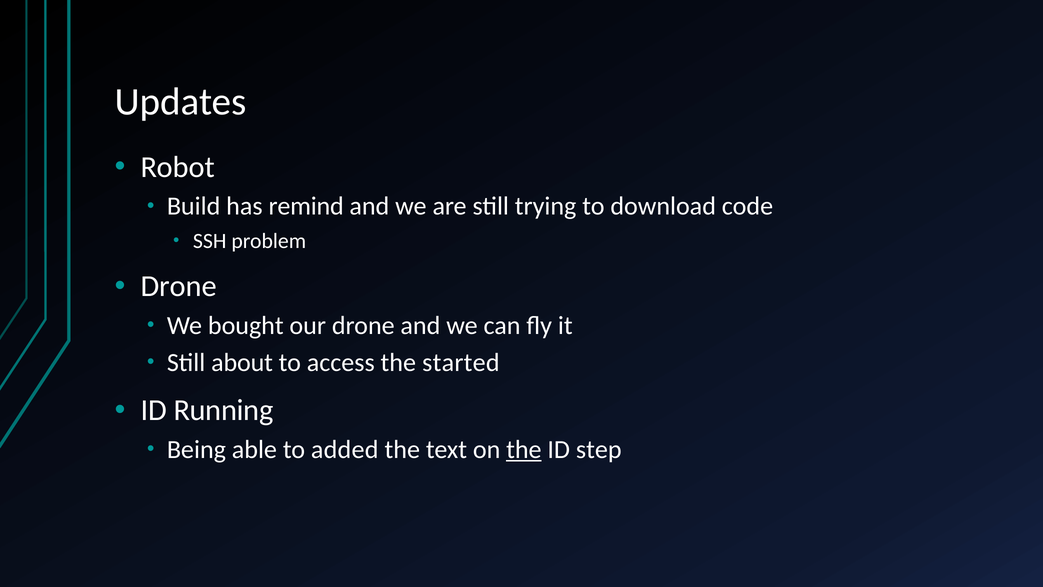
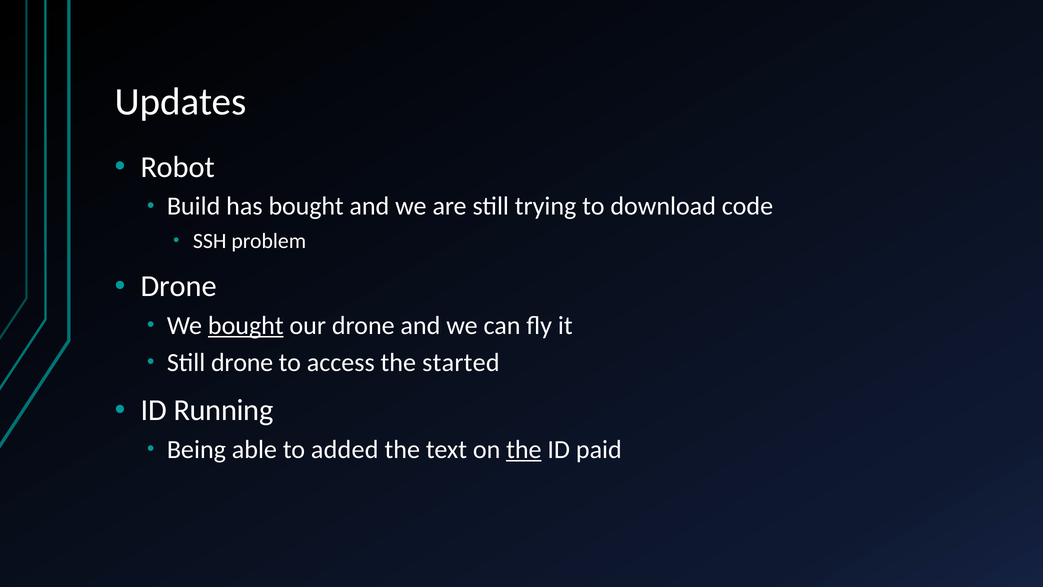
has remind: remind -> bought (306, 206)
bought underline: none -> present (246, 326)
Still about: about -> drone (242, 362)
step: step -> paid (599, 449)
